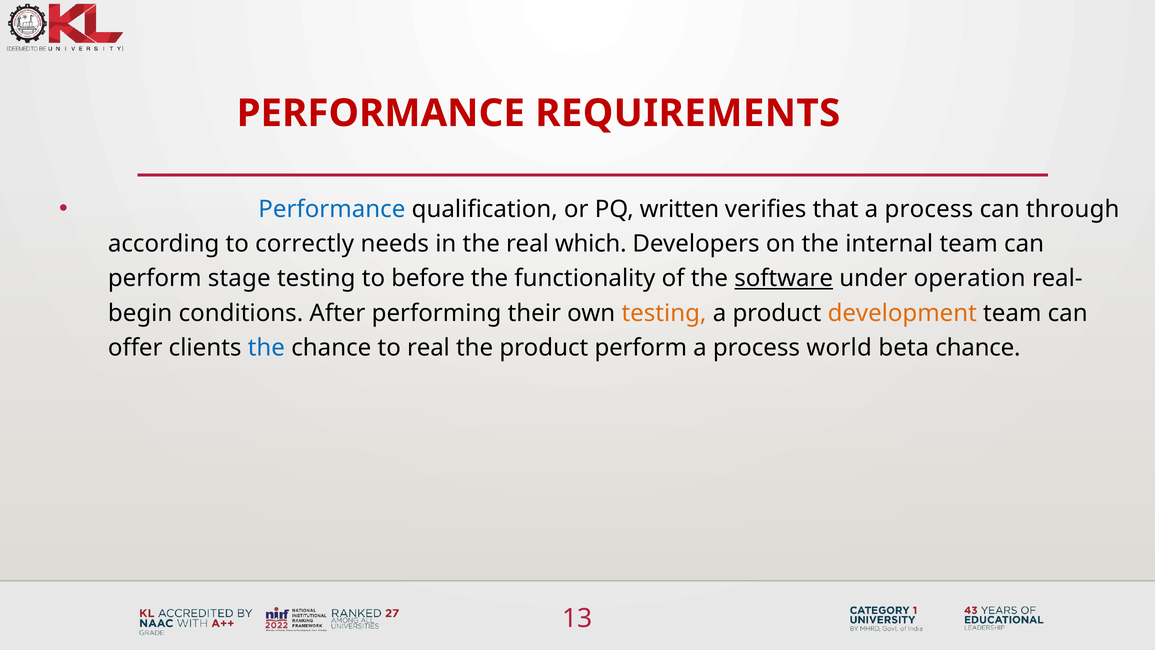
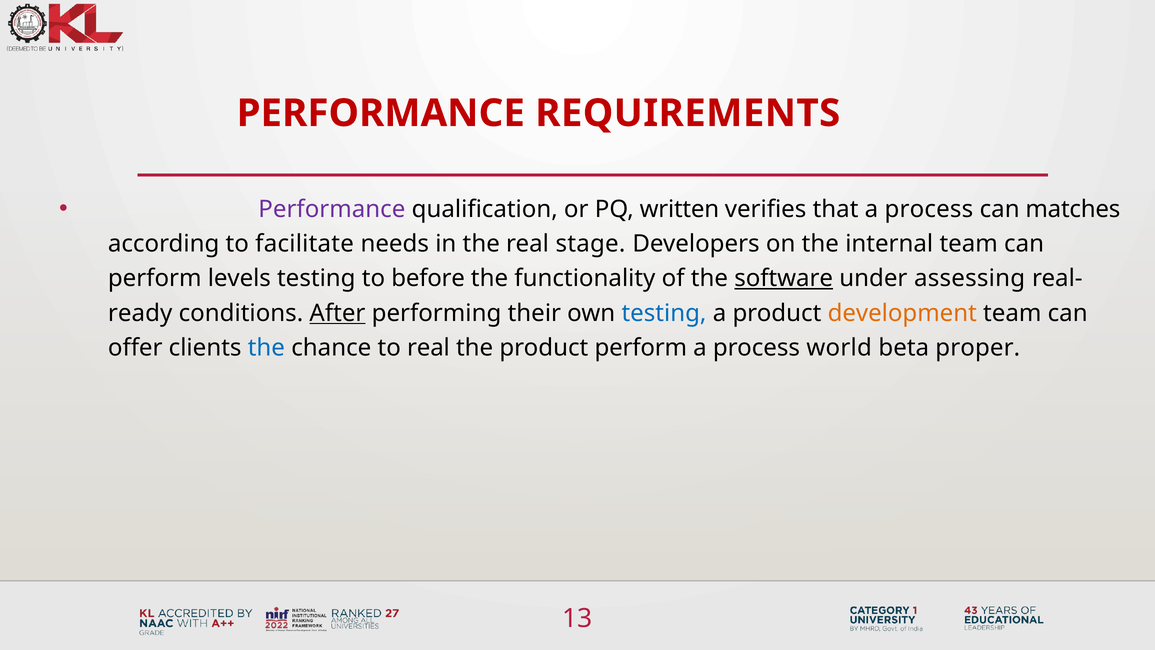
Performance colour: blue -> purple (332, 209)
through: through -> matches (1073, 209)
correctly: correctly -> facilitate (305, 244)
which: which -> stage (590, 244)
stage: stage -> levels (239, 278)
operation: operation -> assessing (970, 278)
begin: begin -> ready (140, 313)
After underline: none -> present (337, 313)
testing colour: orange -> blue (664, 313)
beta chance: chance -> proper (978, 348)
